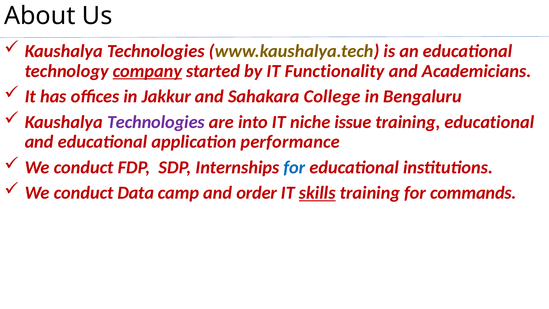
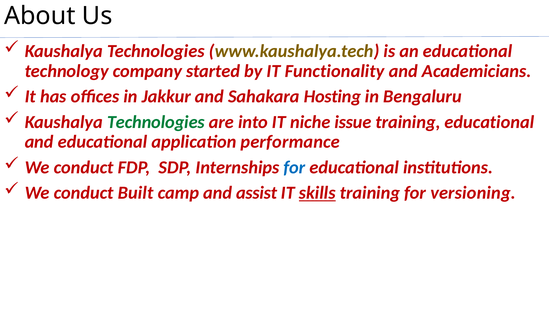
company underline: present -> none (147, 71)
College: College -> Hosting (332, 97)
Technologies colour: purple -> green (156, 122)
Data: Data -> Built (136, 193)
order: order -> assist (257, 193)
commands: commands -> versioning (473, 193)
